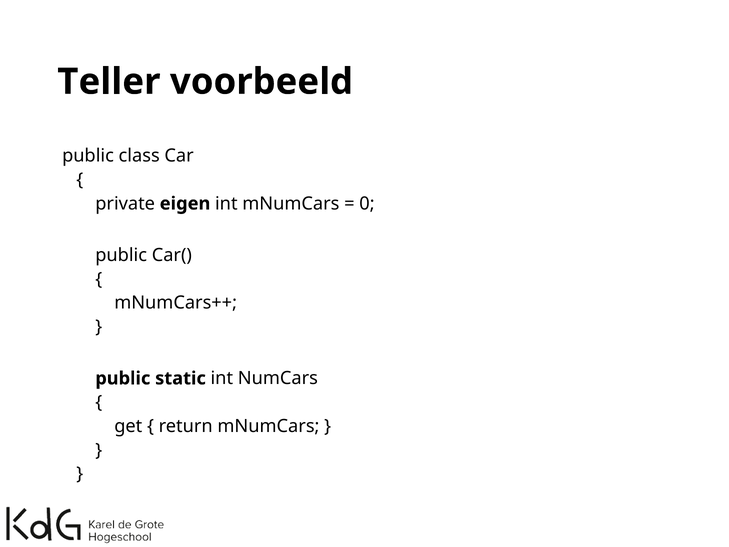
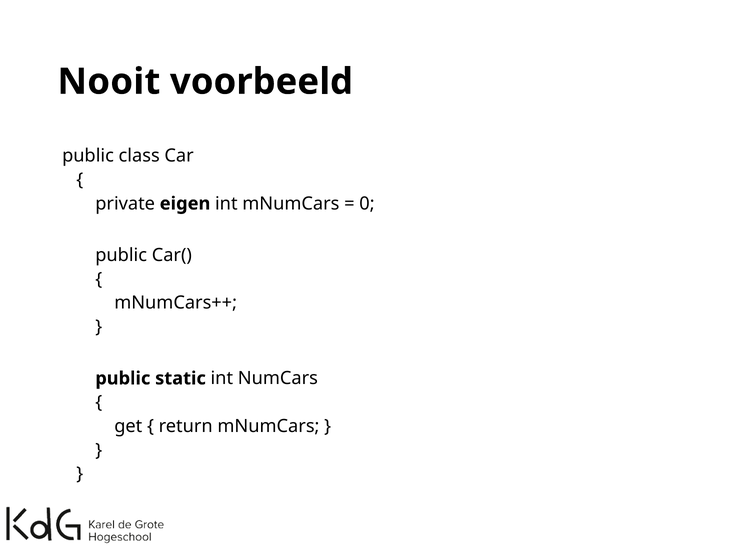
Teller: Teller -> Nooit (109, 82)
